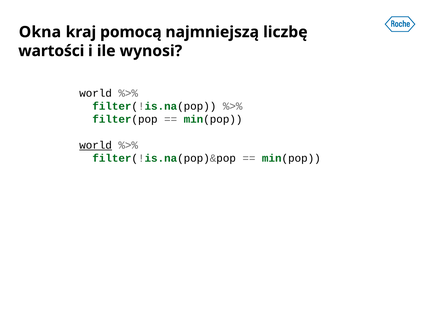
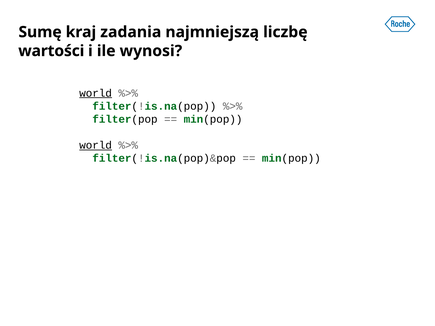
Okna: Okna -> Sumę (40, 32)
pomocą: pomocą -> zadania (131, 32)
world underline: none -> present (96, 93)
